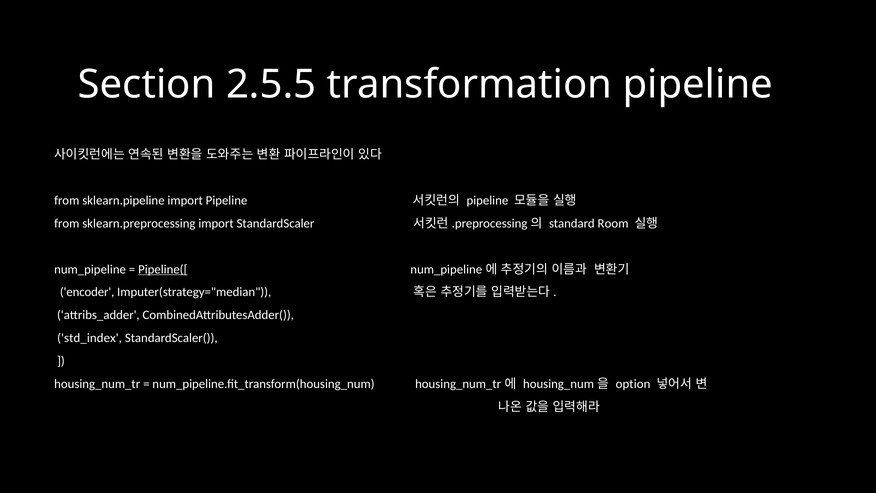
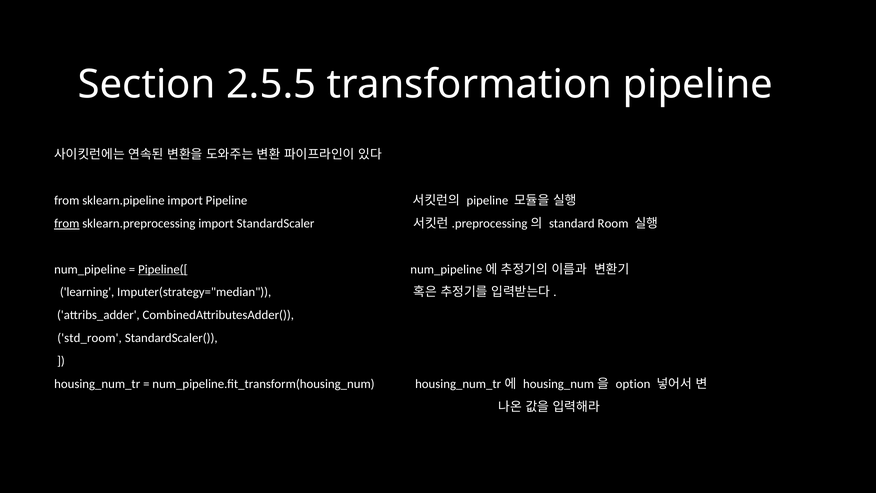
from underline: none -> present (67, 223)
encoder: encoder -> learning (87, 292)
std_index: std_index -> std_room (90, 338)
